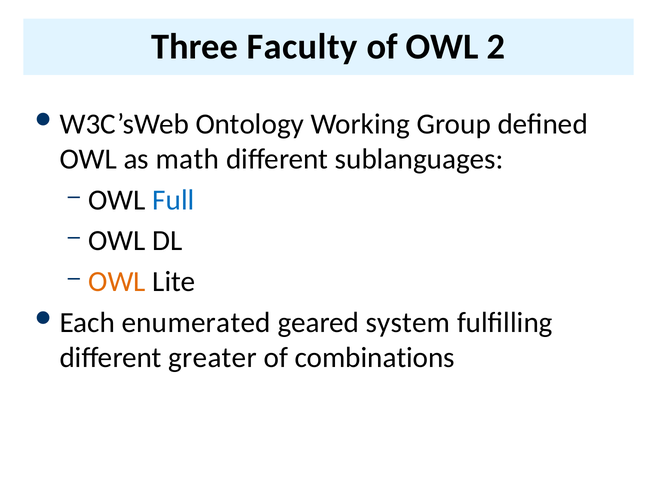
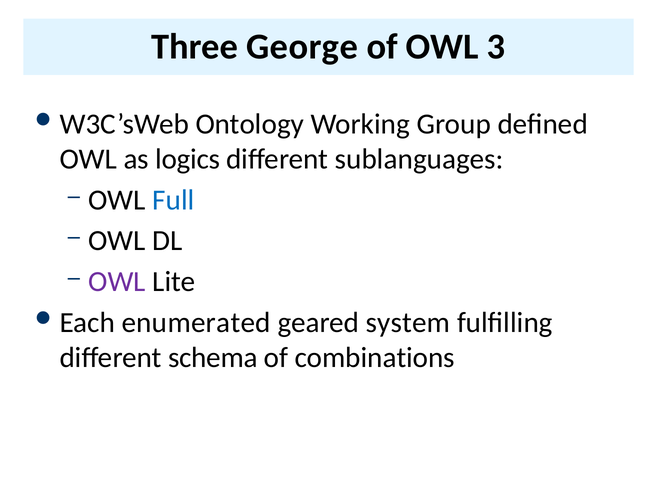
Faculty: Faculty -> George (302, 47)
2: 2 -> 3 (496, 47)
math: math -> logics (188, 159)
OWL colour: orange -> purple (117, 282)
greater: greater -> schema (213, 358)
